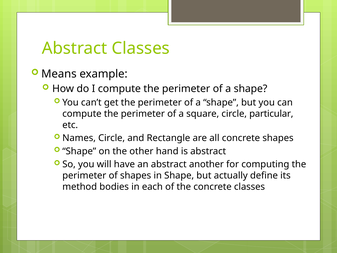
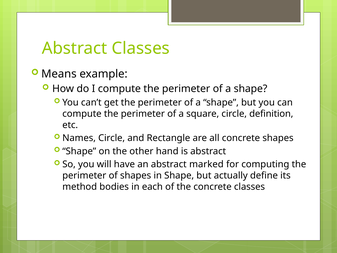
particular: particular -> definition (271, 114)
another: another -> marked (206, 164)
